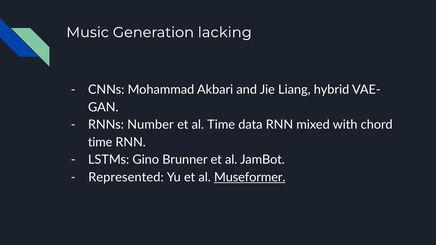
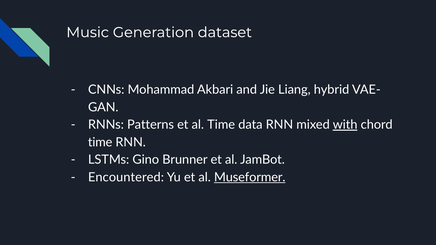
lacking: lacking -> dataset (225, 32)
Number: Number -> Patterns (151, 125)
with underline: none -> present (345, 125)
Represented: Represented -> Encountered (126, 177)
